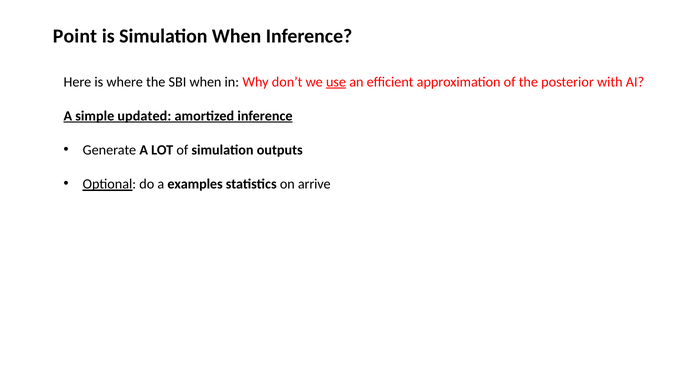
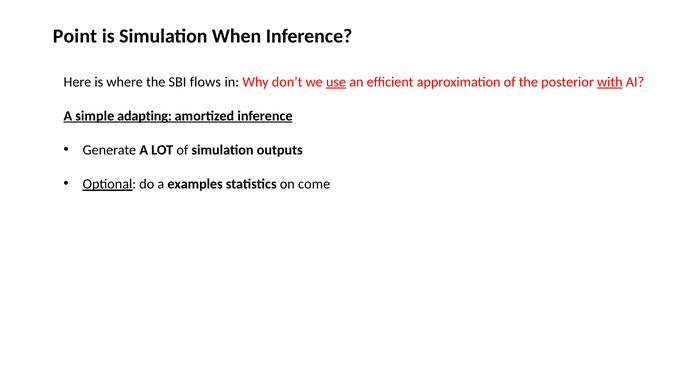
SBI when: when -> flows (205, 82)
with underline: none -> present (610, 82)
updated: updated -> adapting (144, 116)
arrive: arrive -> come (314, 184)
